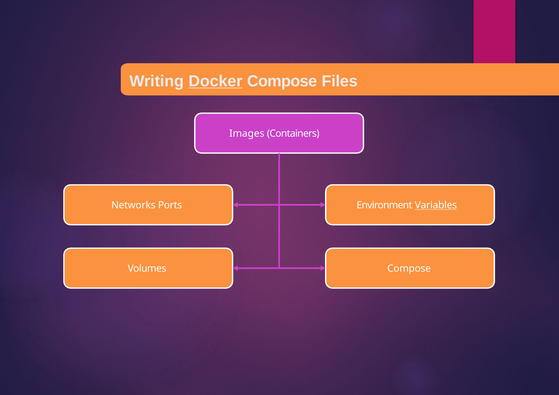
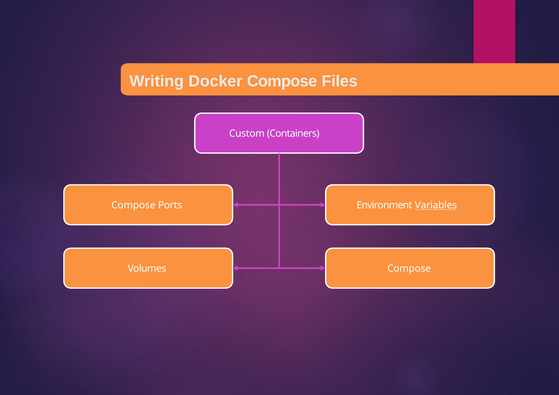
Docker underline: present -> none (215, 81)
Images: Images -> Custom (247, 134)
Networks: Networks -> Compose (133, 205)
